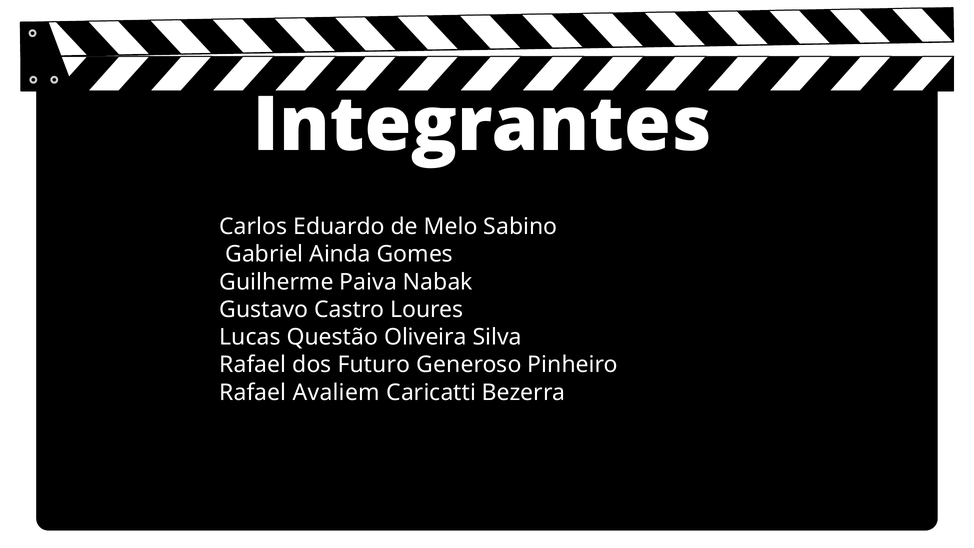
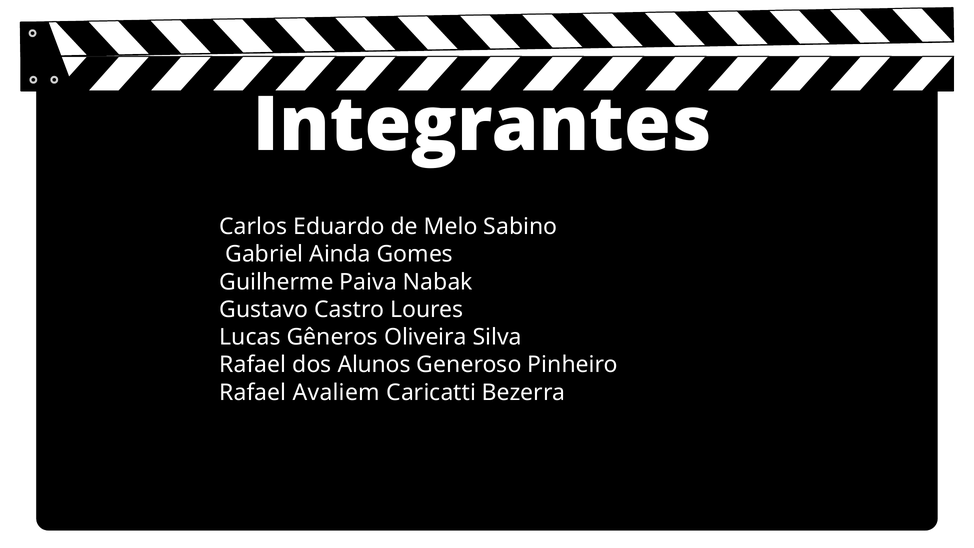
Questão: Questão -> Gêneros (332, 337)
Futuro: Futuro -> Alunos (374, 365)
